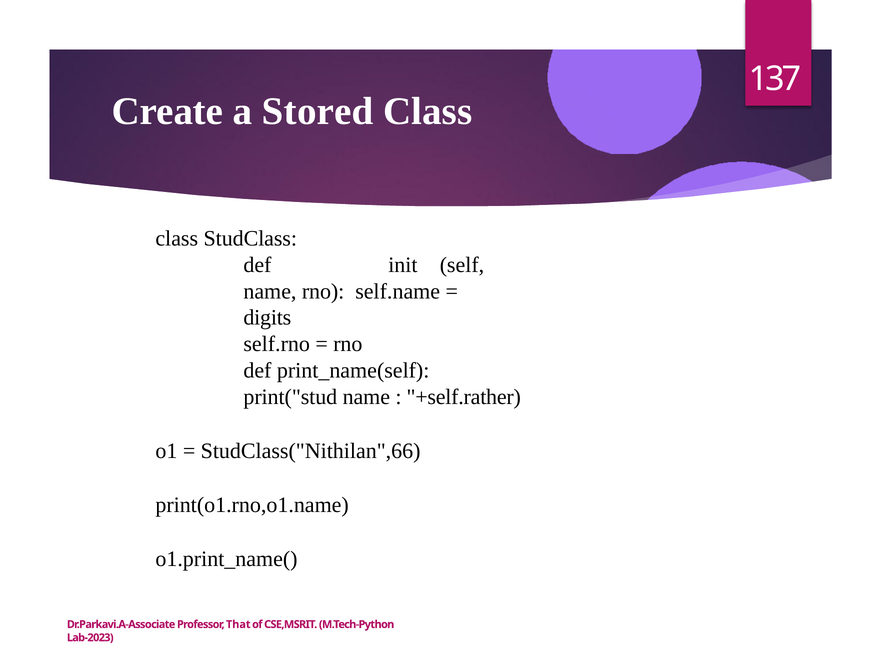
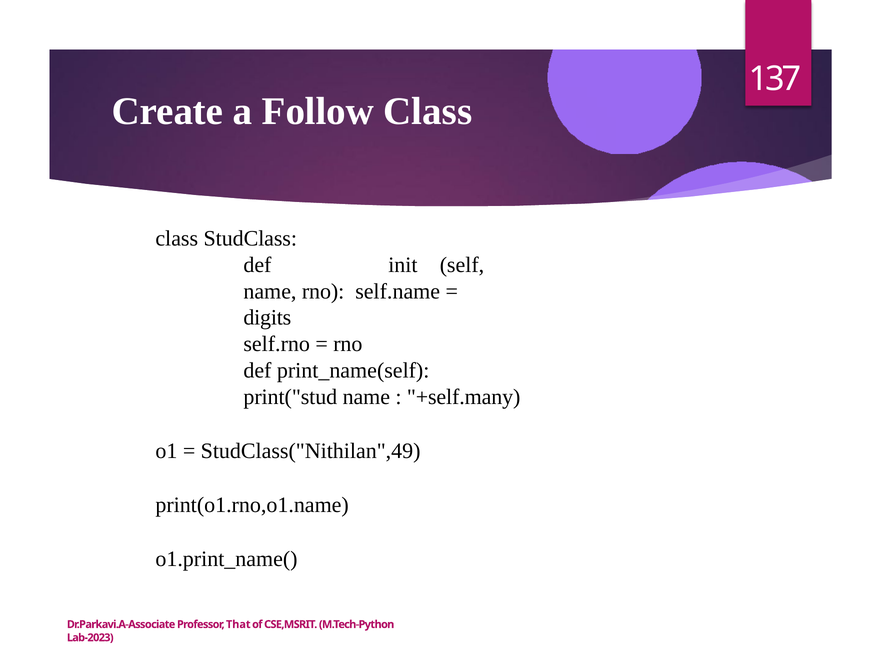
Stored: Stored -> Follow (318, 111)
+self.rather: +self.rather -> +self.many (464, 397)
StudClass("Nithilan",66: StudClass("Nithilan",66 -> StudClass("Nithilan",49 (311, 451)
